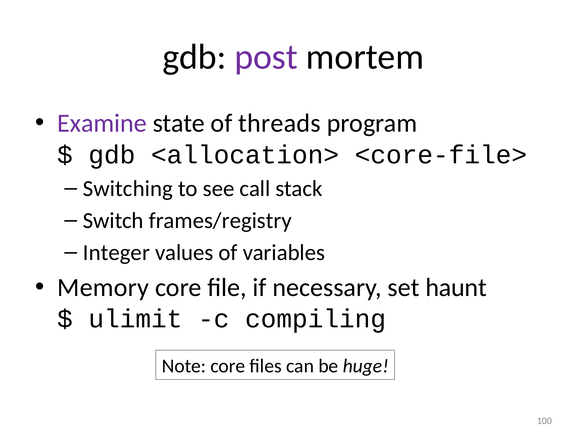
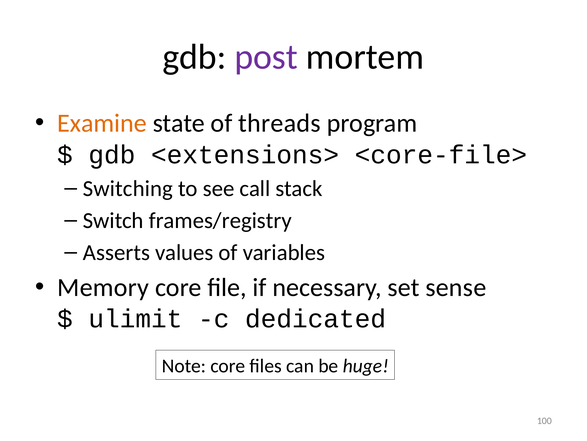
Examine colour: purple -> orange (102, 123)
<allocation>: <allocation> -> <extensions> (245, 154)
Integer: Integer -> Asserts (116, 252)
haunt: haunt -> sense (456, 287)
compiling: compiling -> dedicated (316, 318)
